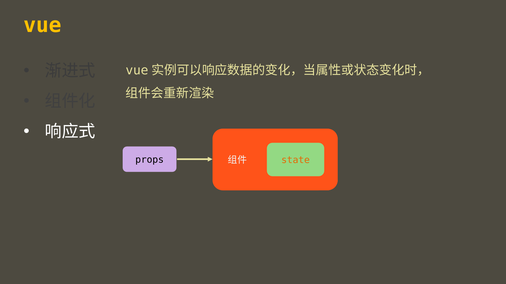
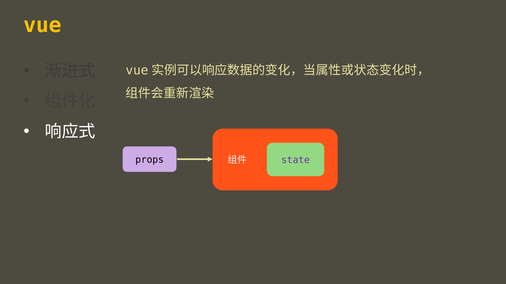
state colour: orange -> purple (296, 161)
